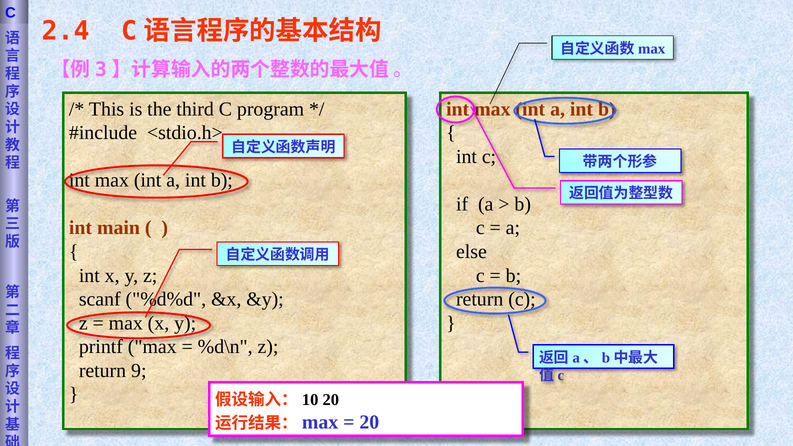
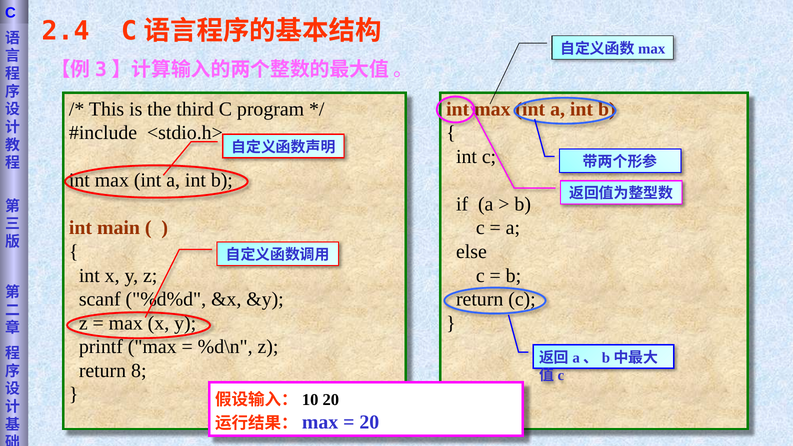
9: 9 -> 8 (139, 371)
